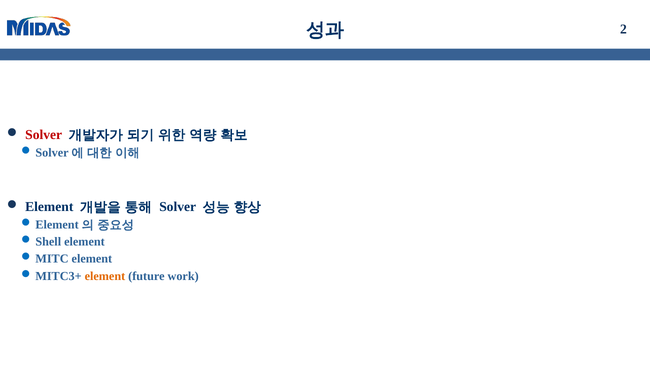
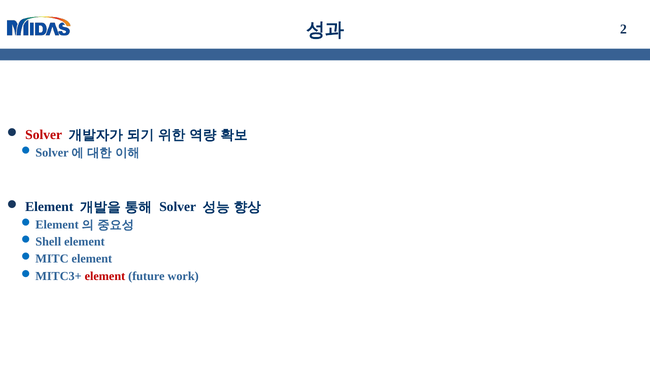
element colour: orange -> red (105, 276)
